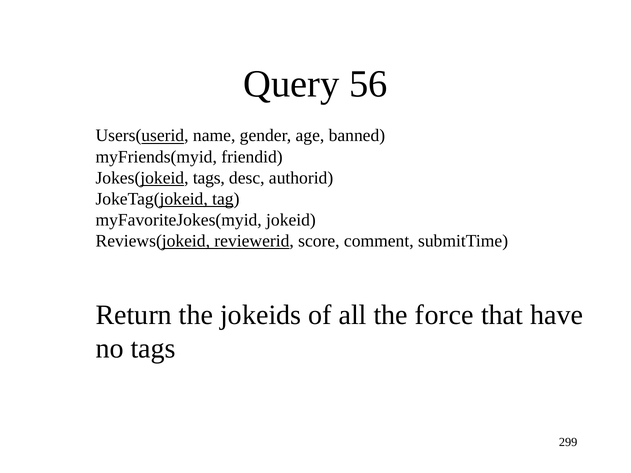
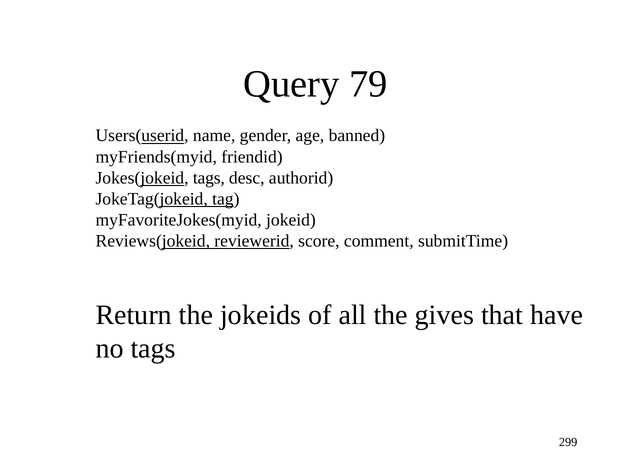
56: 56 -> 79 (368, 84)
force: force -> gives (444, 315)
